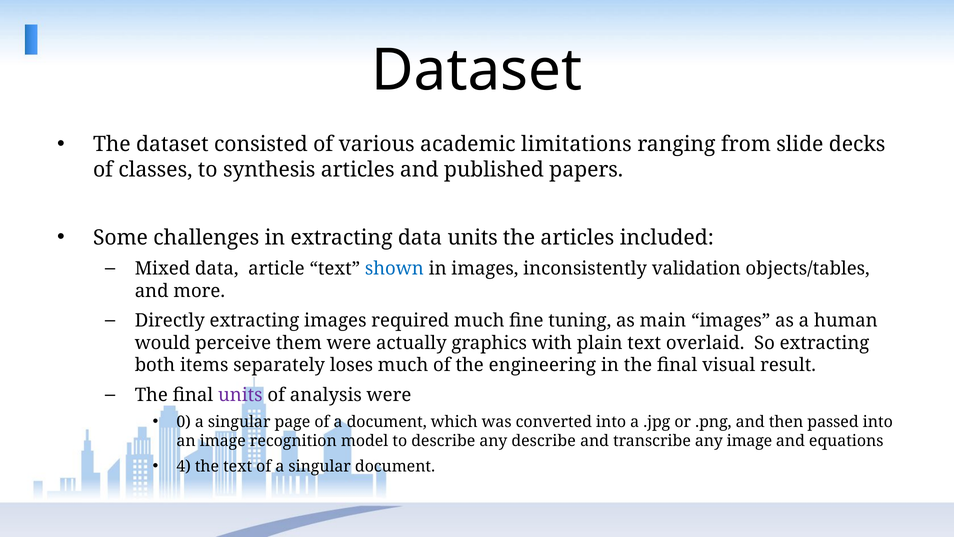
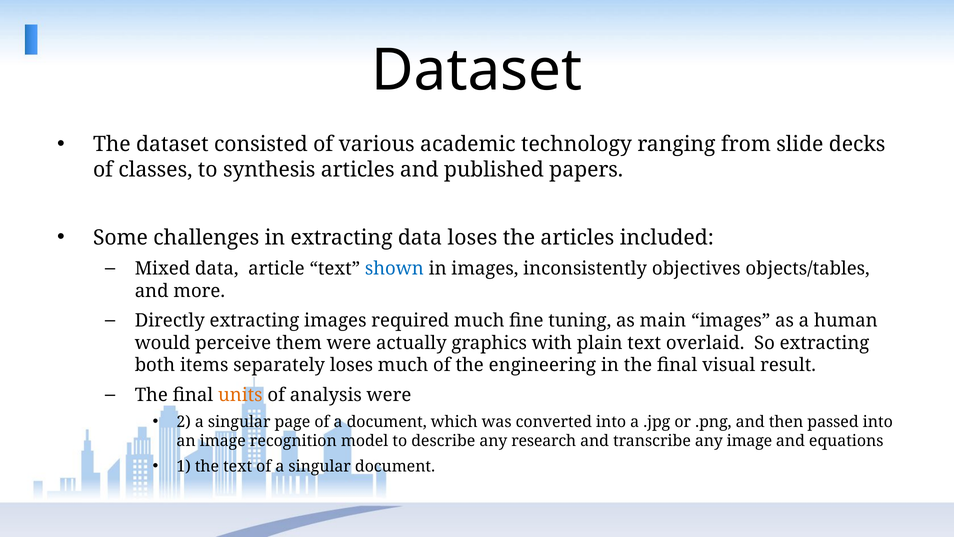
limitations: limitations -> technology (576, 144)
data units: units -> loses (472, 237)
validation: validation -> objectives (696, 269)
units colour: purple -> orange (240, 395)
0: 0 -> 2 (184, 422)
any describe: describe -> research (544, 441)
4: 4 -> 1 (184, 466)
